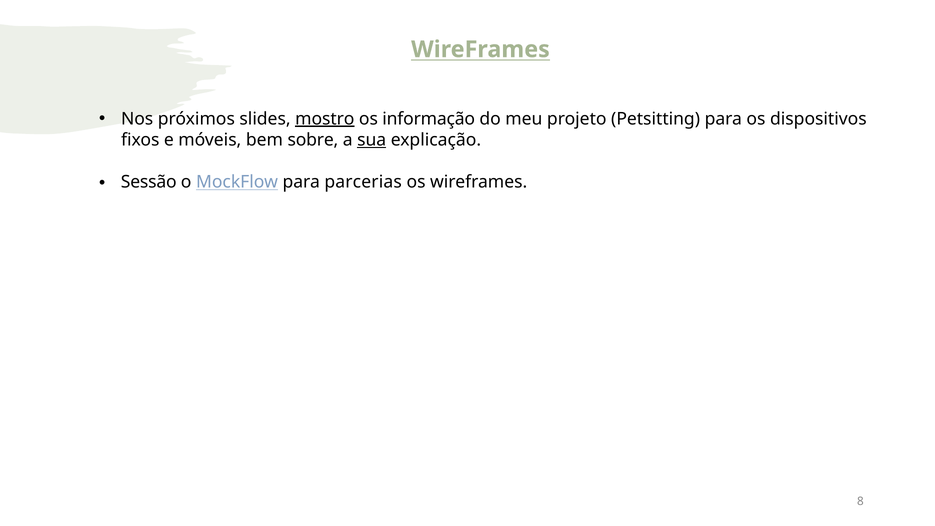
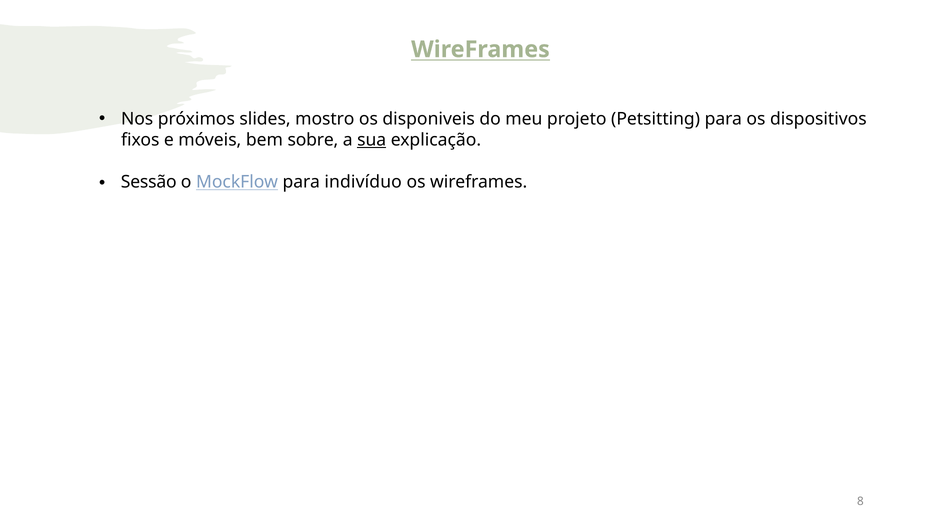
mostro underline: present -> none (325, 119)
informação: informação -> disponiveis (429, 119)
parcerias: parcerias -> indivíduo (363, 182)
